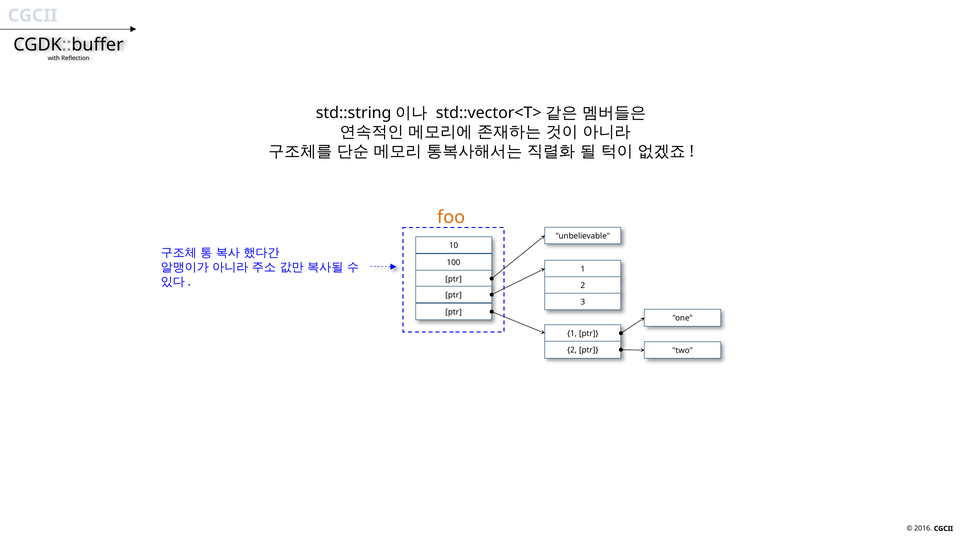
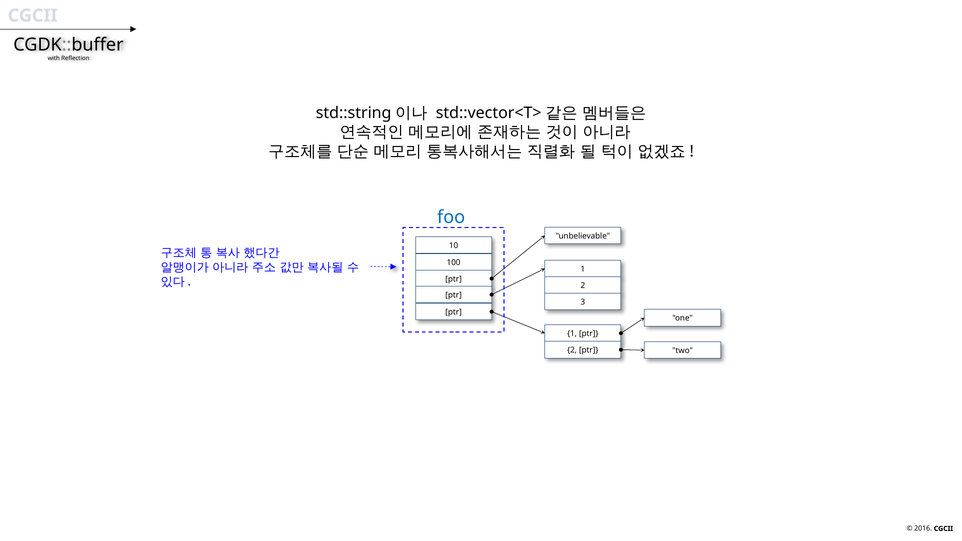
foo colour: orange -> blue (451, 217)
